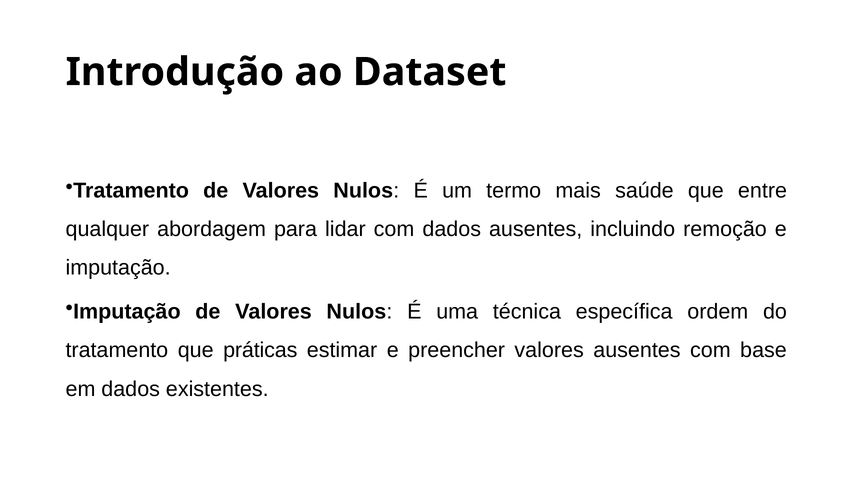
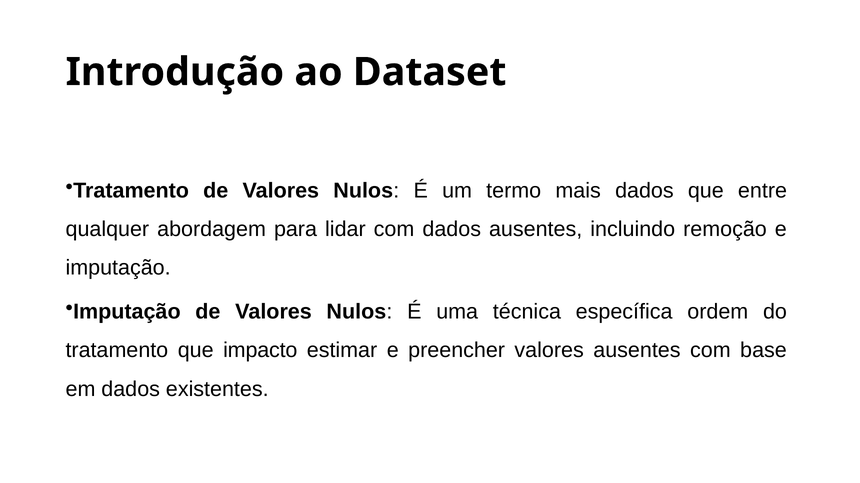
mais saúde: saúde -> dados (644, 191)
práticas: práticas -> impacto (260, 351)
